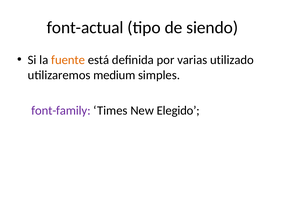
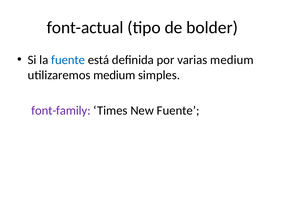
siendo: siendo -> bolder (212, 28)
fuente colour: orange -> blue (68, 60)
varias utilizado: utilizado -> medium (232, 60)
New Elegido: Elegido -> Fuente (178, 110)
